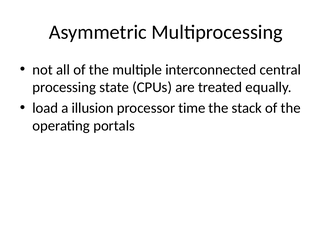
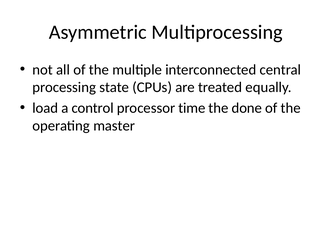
illusion: illusion -> control (93, 108)
stack: stack -> done (247, 108)
portals: portals -> master (114, 126)
